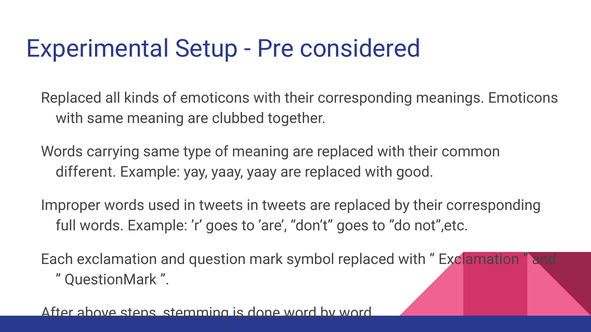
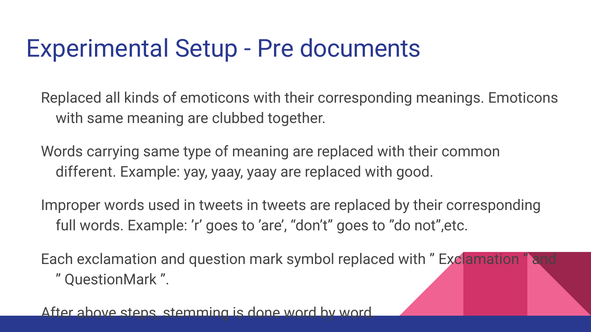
considered: considered -> documents (360, 49)
